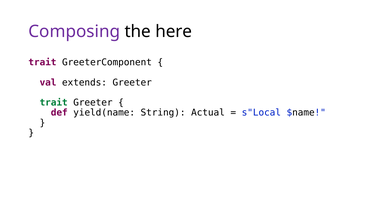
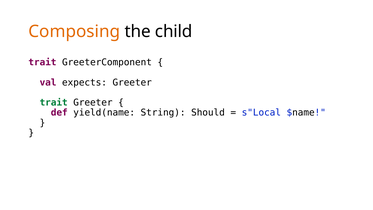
Composing colour: purple -> orange (74, 31)
here: here -> child (174, 31)
extends: extends -> expects (84, 82)
Actual: Actual -> Should (208, 113)
